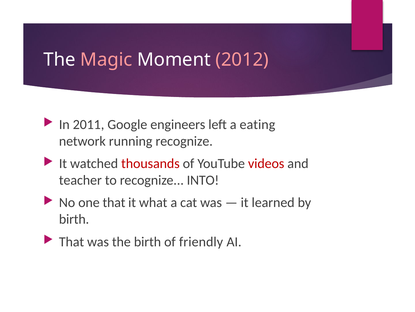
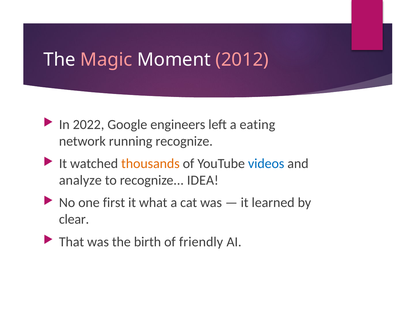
2011: 2011 -> 2022 (89, 124)
thousands colour: red -> orange (150, 163)
videos colour: red -> blue (266, 163)
teacher: teacher -> analyze (80, 180)
INTO: INTO -> IDEA (203, 180)
one that: that -> first (114, 202)
birth: birth -> clear (74, 219)
